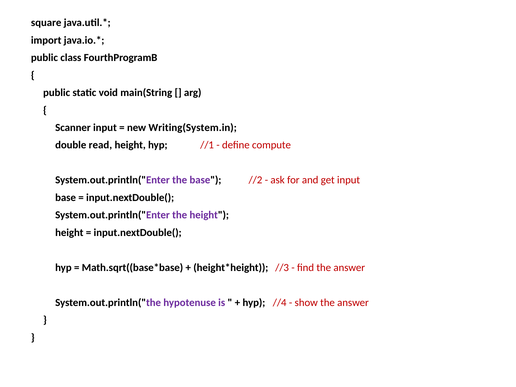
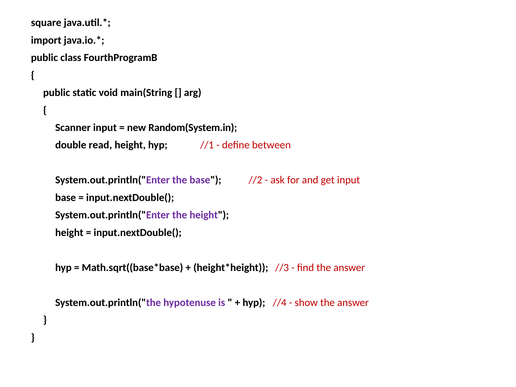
Writing(System.in: Writing(System.in -> Random(System.in (193, 128)
compute: compute -> between (271, 145)
